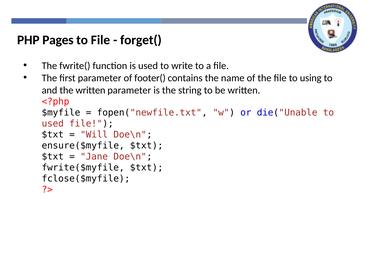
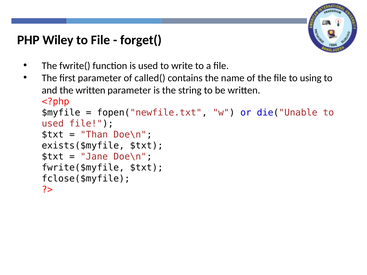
Pages: Pages -> Wiley (58, 40)
footer(: footer( -> called( (150, 78)
Will: Will -> Than (94, 135)
ensure($myfile: ensure($myfile -> exists($myfile (83, 146)
